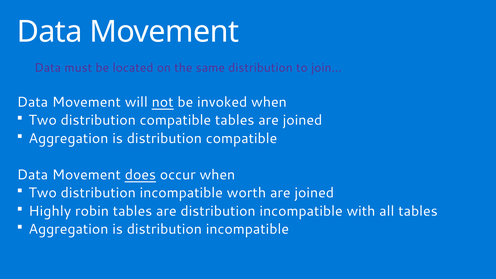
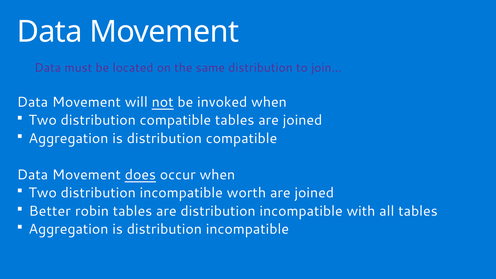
Highly: Highly -> Better (50, 211)
